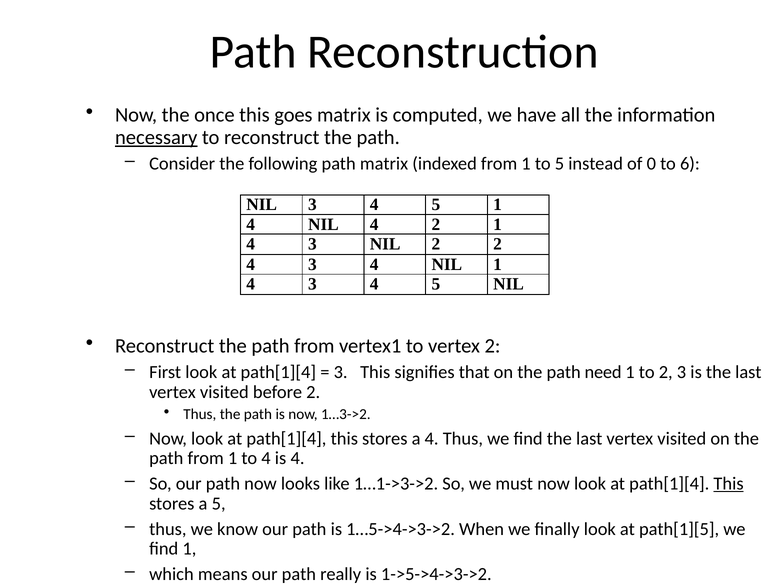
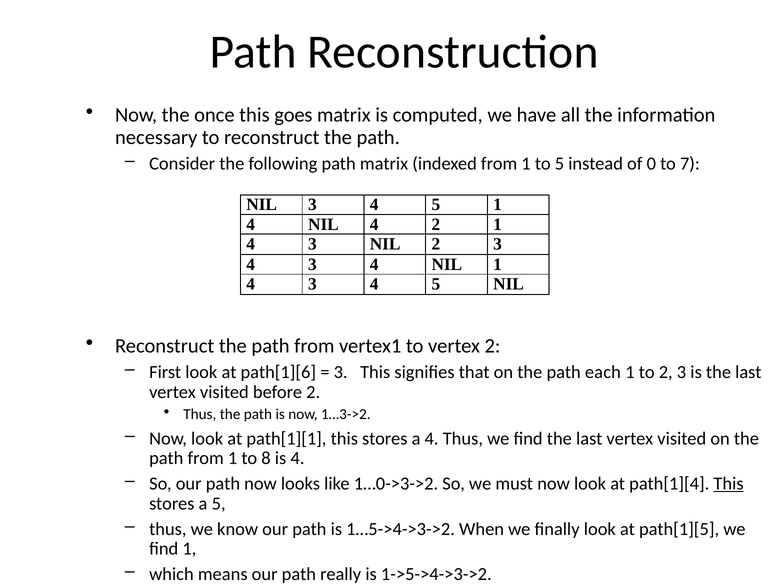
necessary underline: present -> none (156, 137)
6: 6 -> 7 (690, 164)
NIL 2 2: 2 -> 3 (498, 244)
First look at path[1][4: path[1][4 -> path[1][6 (278, 372)
need: need -> each (603, 372)
path[1][4: path[1][4 -> path[1][1 (286, 438)
to 4: 4 -> 8 (266, 458)
1…1->3->2: 1…1->3->2 -> 1…0->3->2 (396, 484)
